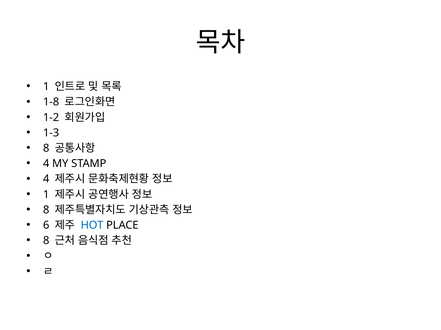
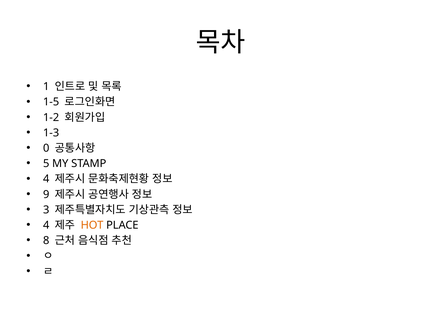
1-8: 1-8 -> 1-5 (51, 102)
8: 8 -> 0 (46, 149)
4: 4 -> 5 (46, 164)
1: 1 -> 9 (46, 195)
8: 8 -> 3 (46, 210)
6: 6 -> 4 (46, 226)
HOT colour: blue -> orange (92, 226)
